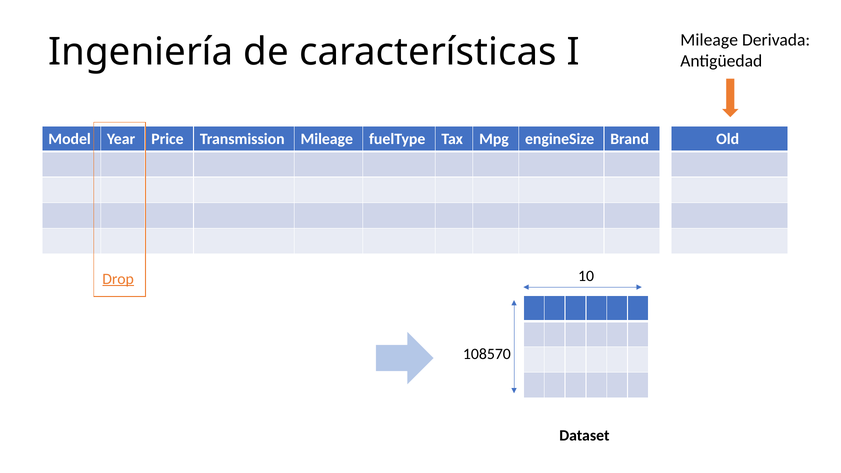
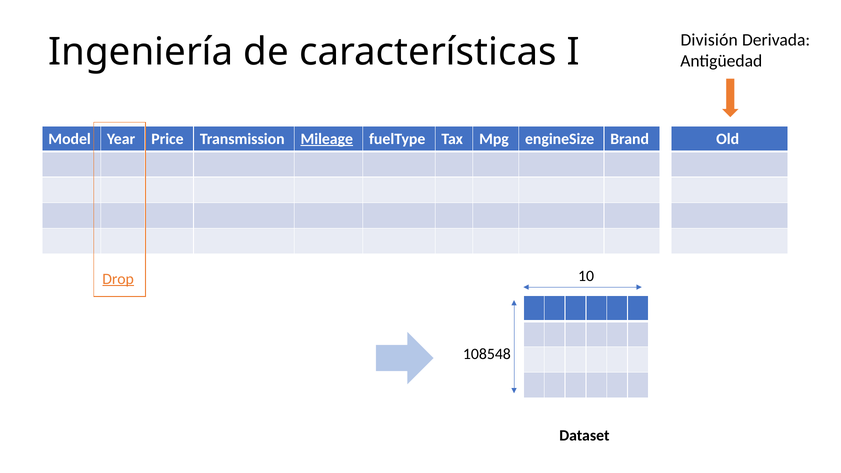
Mileage: Mileage -> División (709, 40)
Mileage underline: none -> present (327, 139)
108570: 108570 -> 108548 (487, 354)
